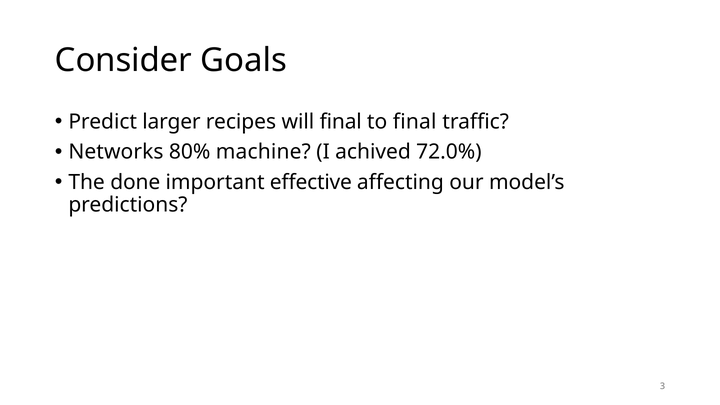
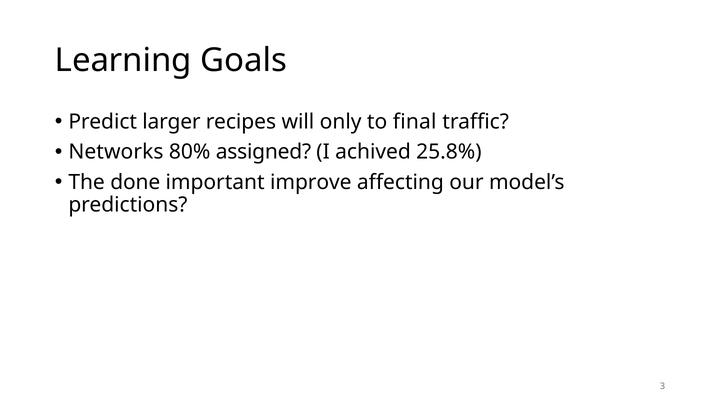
Consider: Consider -> Learning (123, 60)
will final: final -> only (341, 122)
machine: machine -> assigned (263, 152)
72.0%: 72.0% -> 25.8% (449, 152)
effective: effective -> improve (311, 182)
